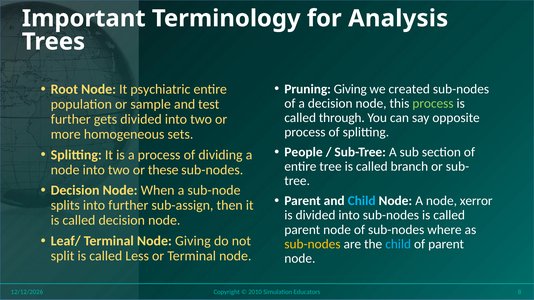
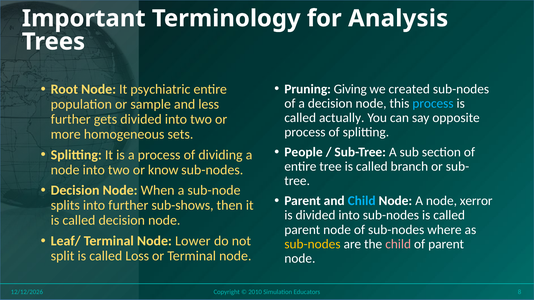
process colour: light green -> light blue (433, 104)
test: test -> less (209, 104)
through: through -> actually (342, 118)
these: these -> know (163, 170)
sub-assign: sub-assign -> sub-shows (183, 206)
Node Giving: Giving -> Lower (193, 241)
child colour: light blue -> pink (398, 244)
Less: Less -> Loss (137, 256)
